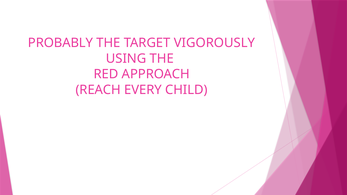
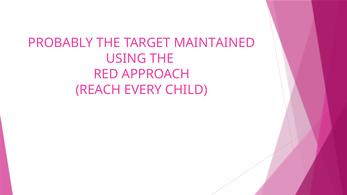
VIGOROUSLY: VIGOROUSLY -> MAINTAINED (214, 43)
